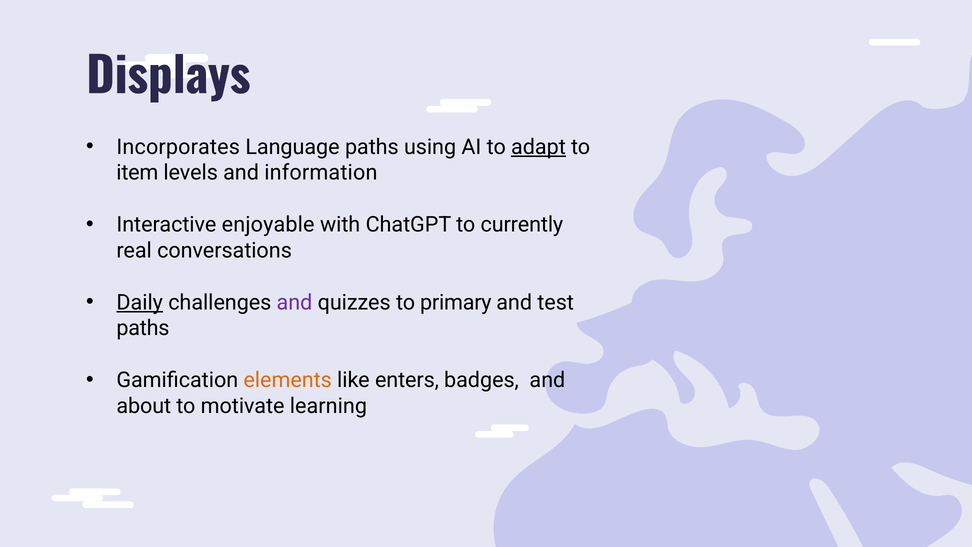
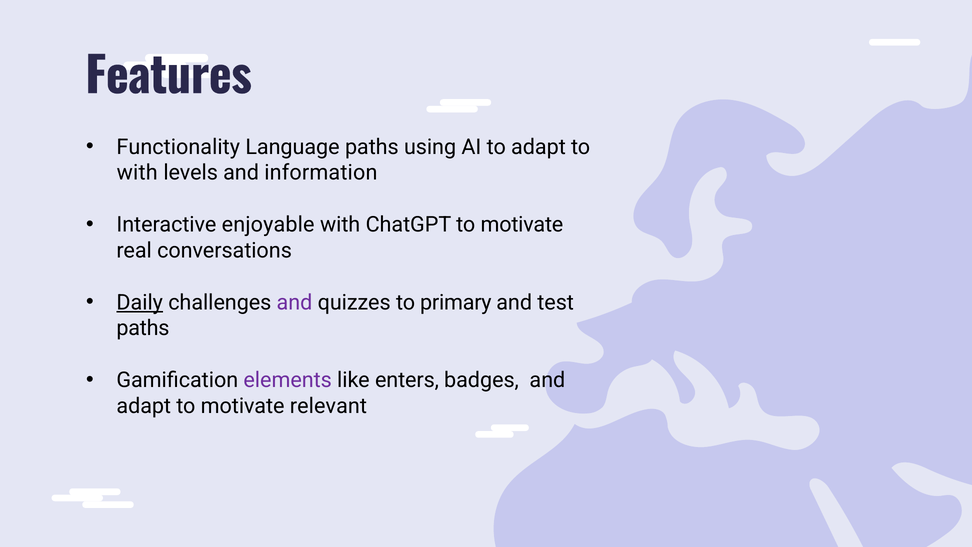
Displays: Displays -> Features (169, 77)
Incorporates: Incorporates -> Functionality (178, 147)
adapt underline: present -> none (538, 147)
item: item -> with (137, 173)
ChatGPT to currently: currently -> motivate (522, 225)
elements colour: orange -> purple (288, 380)
about: about -> adapt (144, 406)
learning: learning -> relevant (328, 406)
